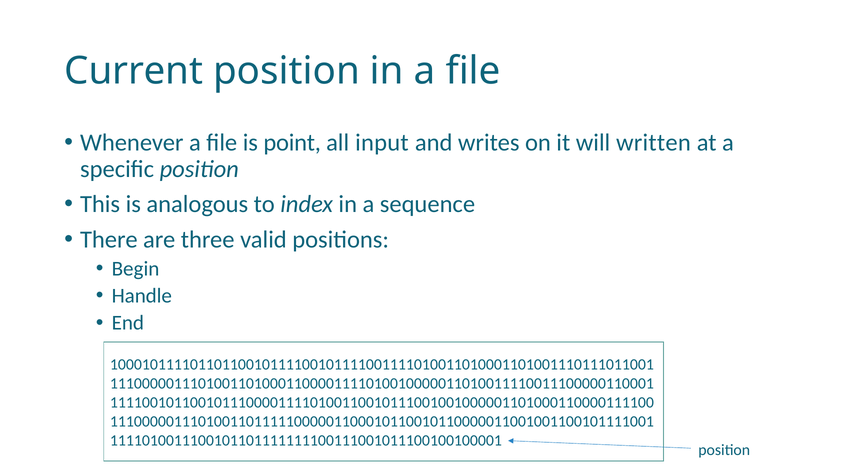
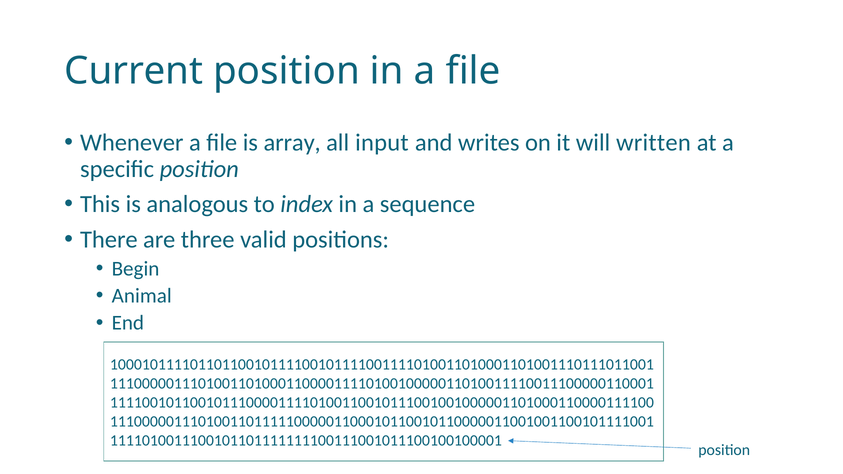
point: point -> array (292, 143)
Handle: Handle -> Animal (142, 296)
